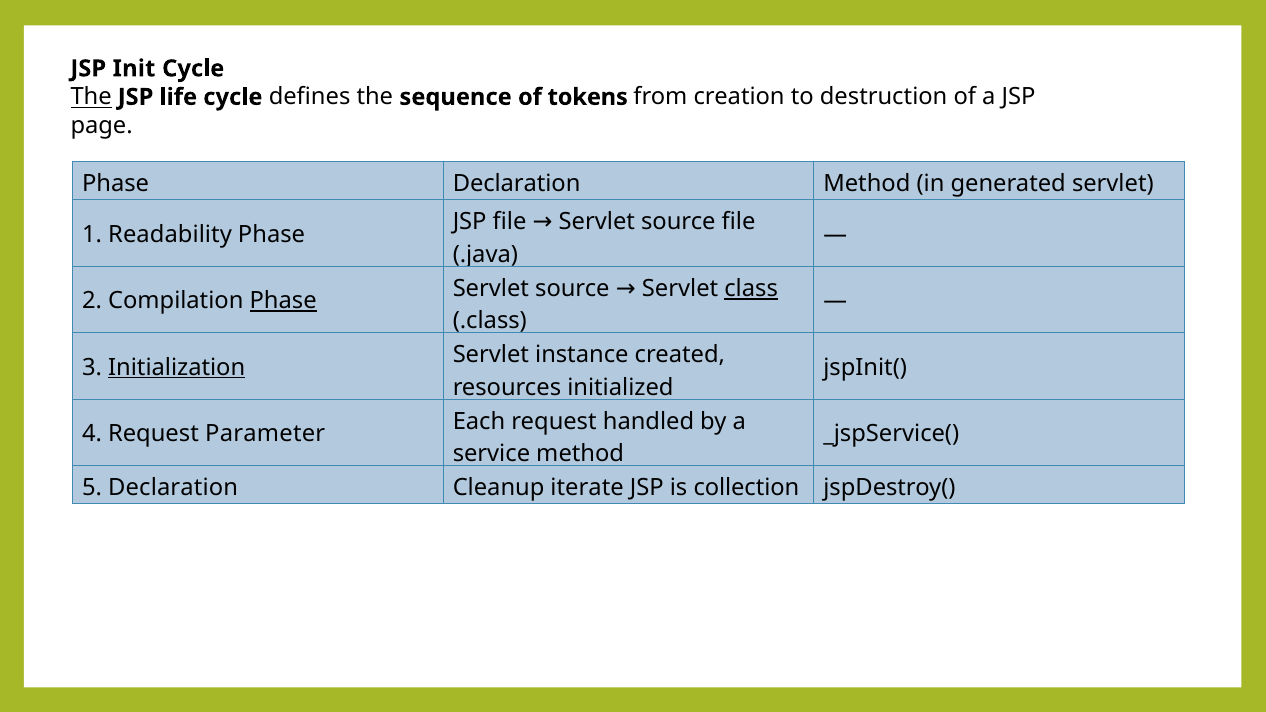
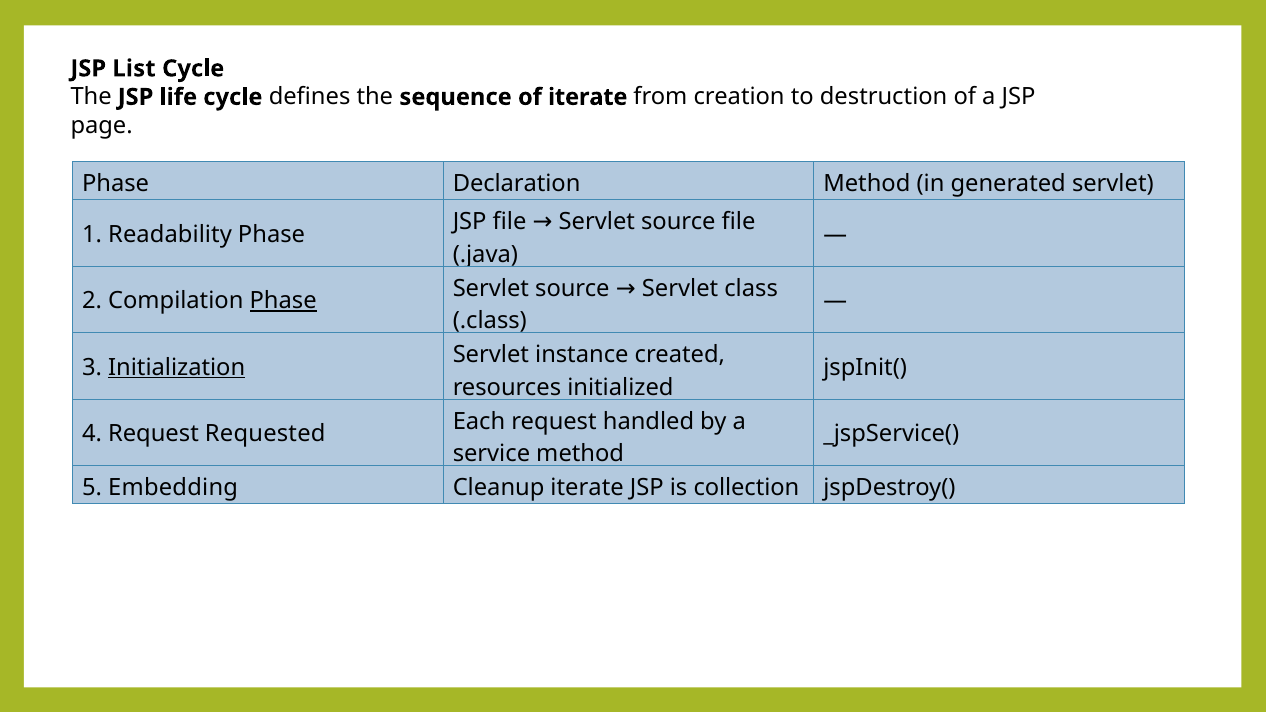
Init: Init -> List (134, 69)
The underline: present -> none (91, 97)
of tokens: tokens -> iterate (588, 97)
class underline: present -> none (751, 289)
Parameter: Parameter -> Requested (265, 434)
5 Declaration: Declaration -> Embedding (173, 488)
